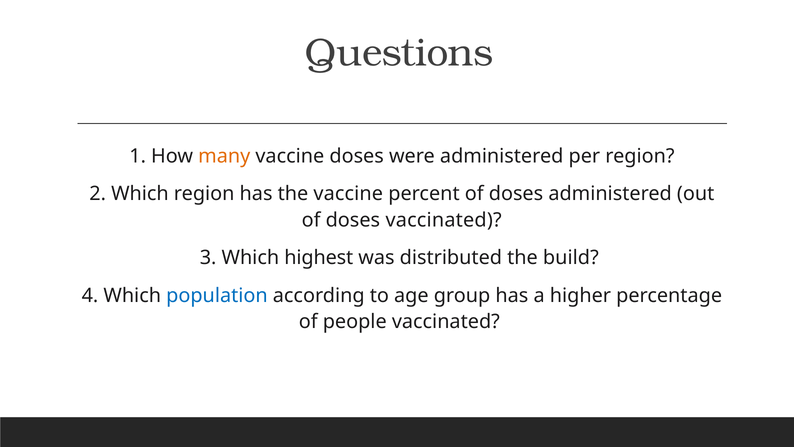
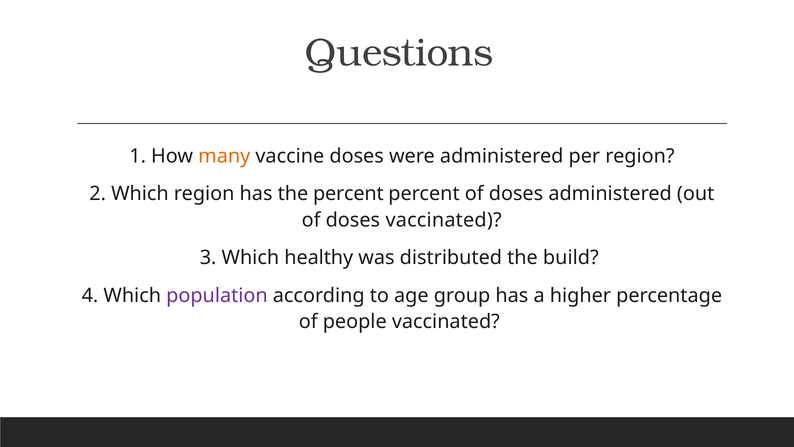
the vaccine: vaccine -> percent (348, 194)
highest: highest -> healthy (319, 258)
population colour: blue -> purple (217, 295)
